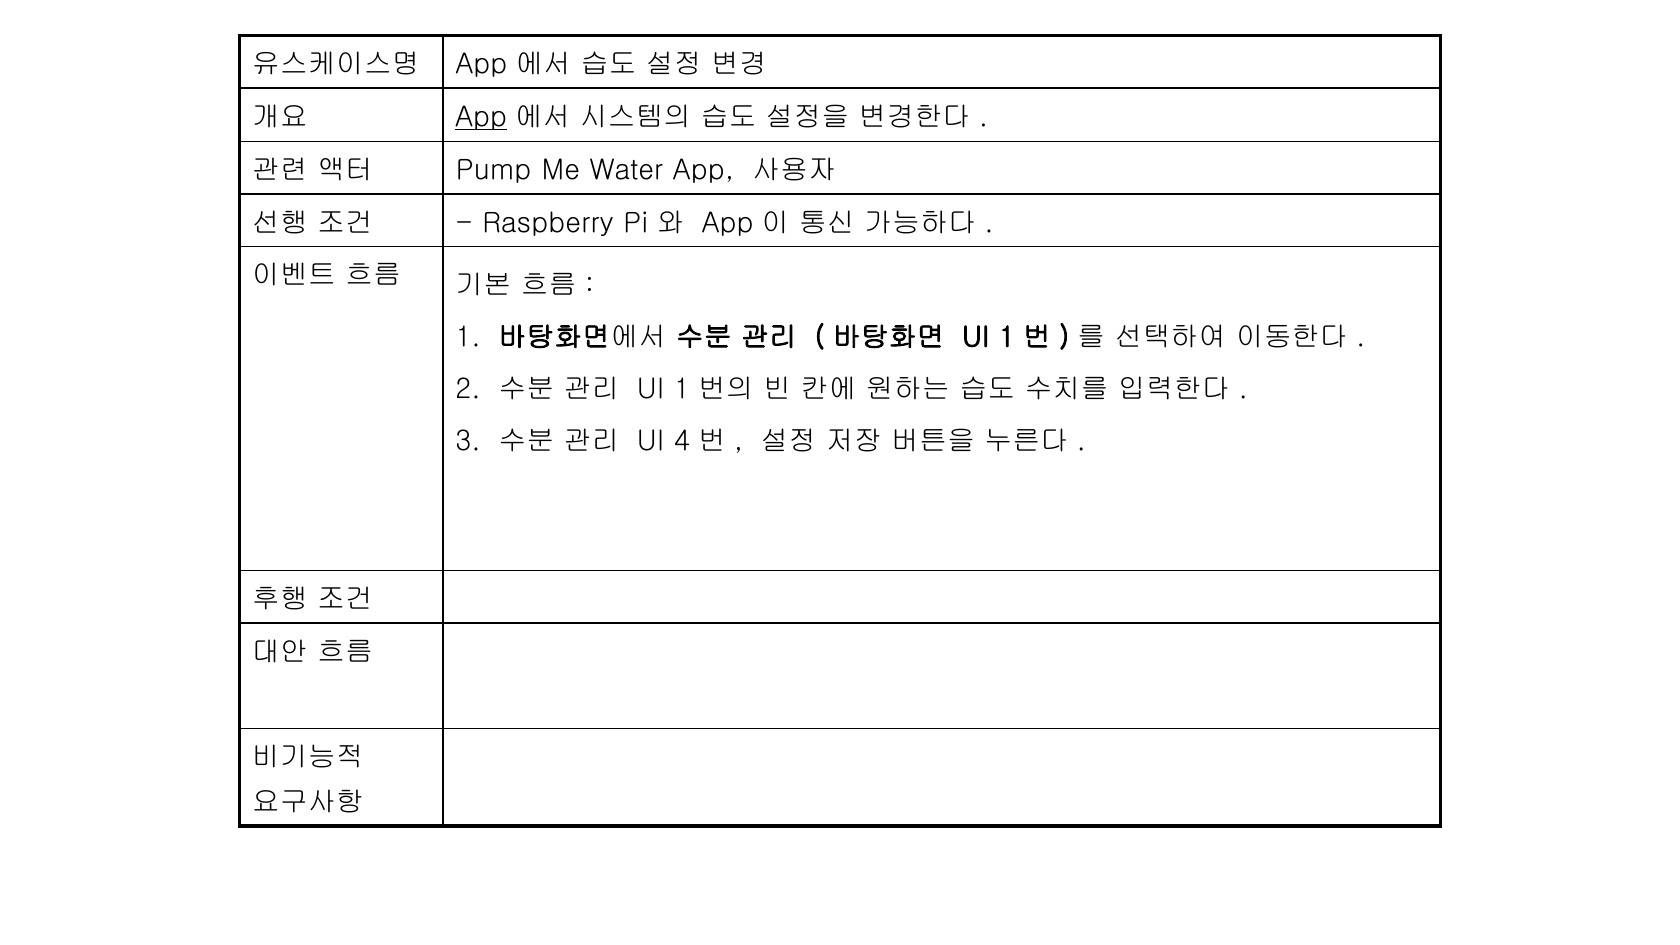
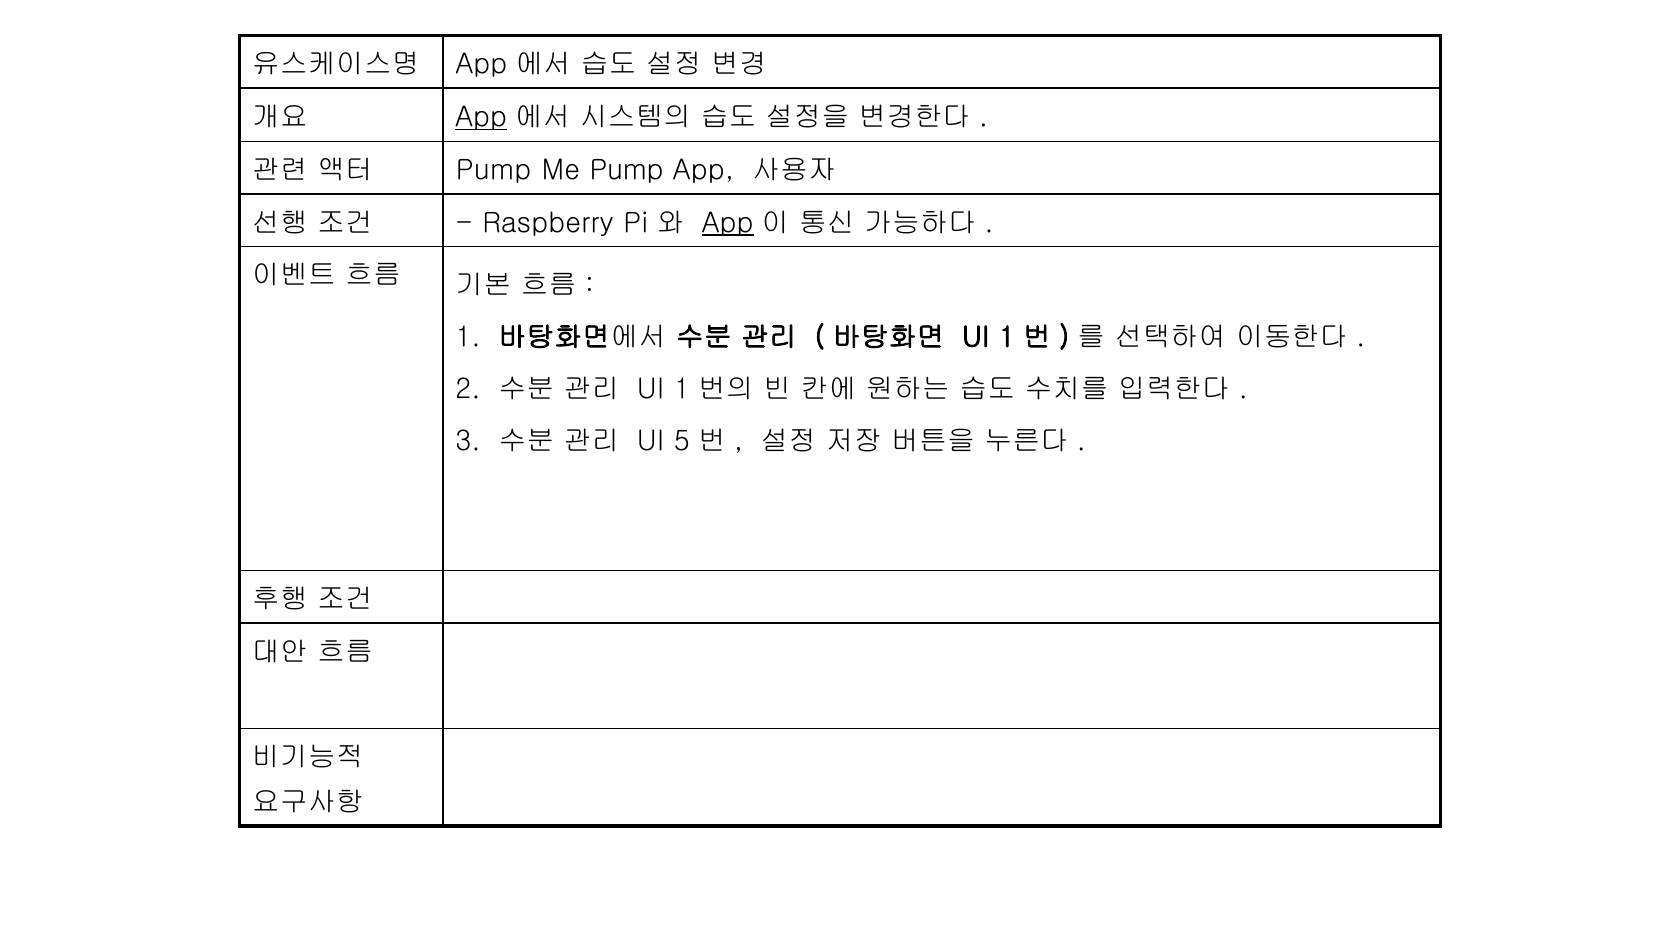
Me Water: Water -> Pump (627, 170)
App underline: none -> present (728, 223)
4: 4 -> 5 (682, 441)
